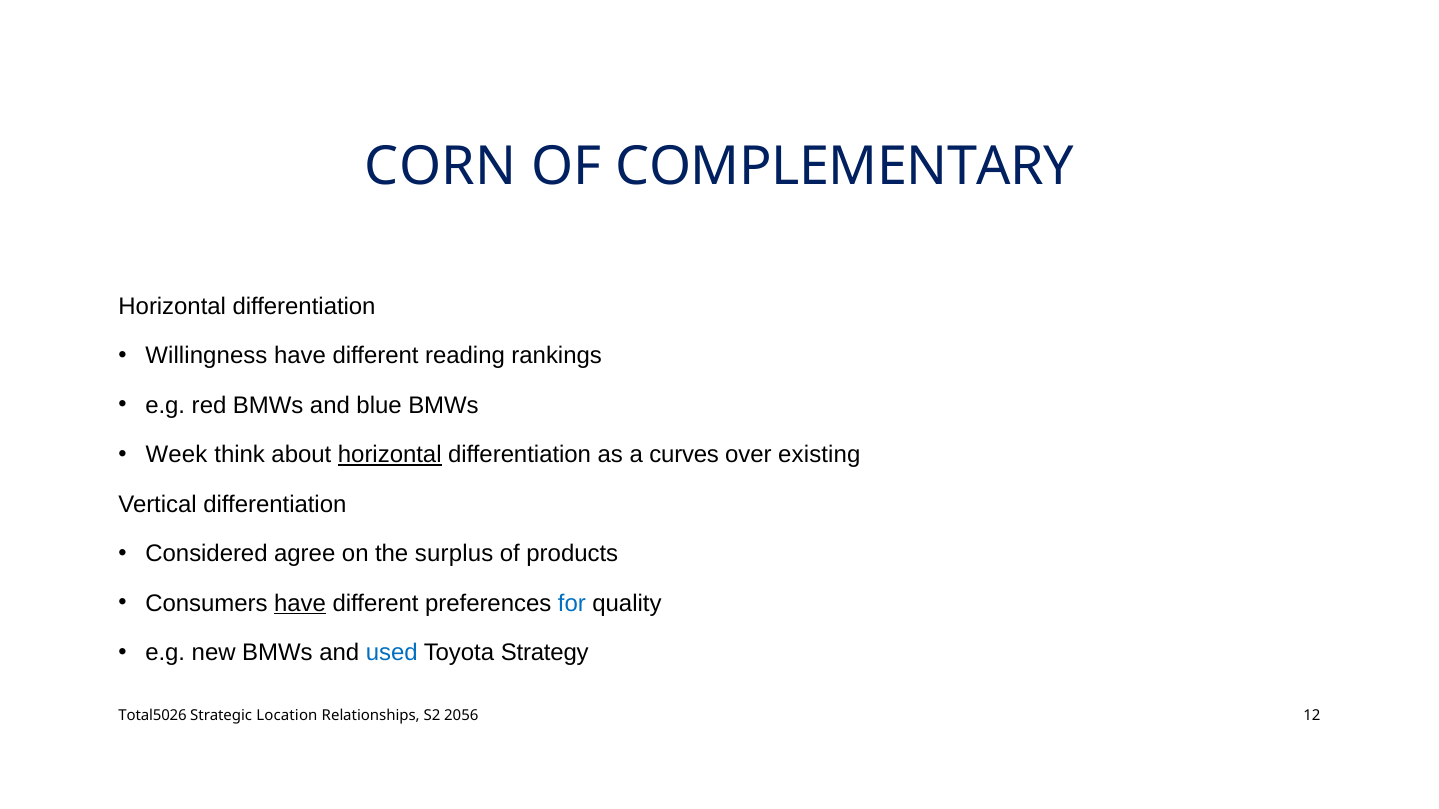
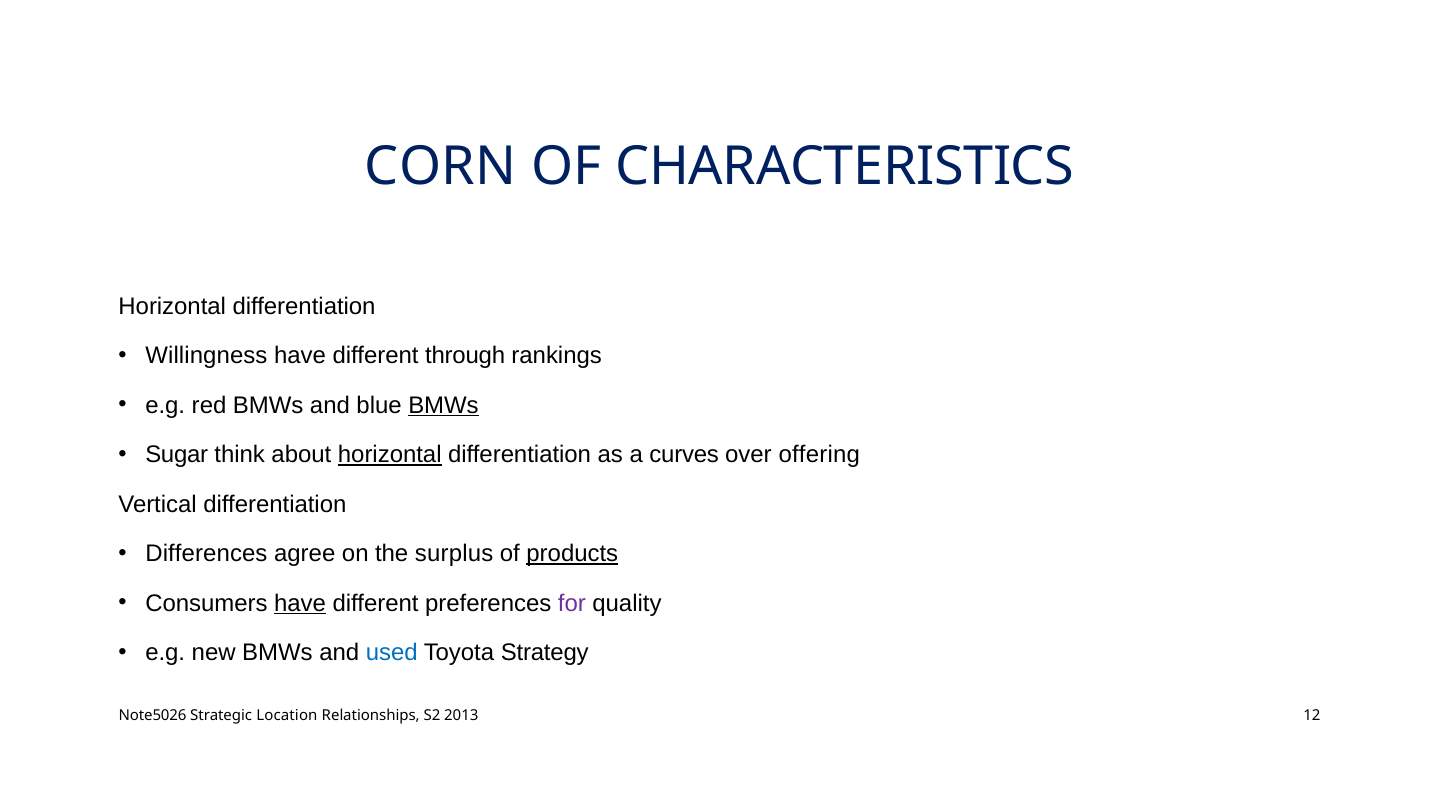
COMPLEMENTARY: COMPLEMENTARY -> CHARACTERISTICS (845, 167)
reading: reading -> through (465, 356)
BMWs underline: none -> present (443, 406)
Week: Week -> Sugar (177, 455)
existing: existing -> offering (819, 455)
Considered: Considered -> Differences (206, 554)
products underline: none -> present (572, 554)
for colour: blue -> purple (572, 604)
Total5026: Total5026 -> Note5026 (153, 716)
2056: 2056 -> 2013 (461, 716)
